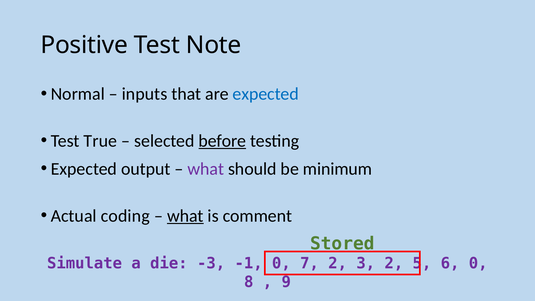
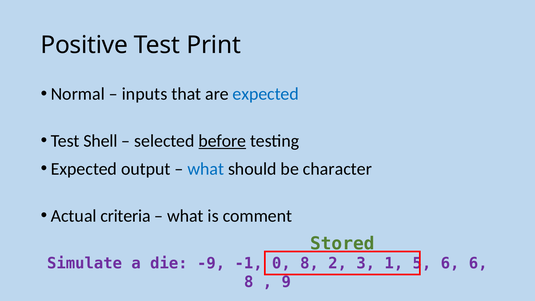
Note: Note -> Print (214, 45)
True: True -> Shell (100, 141)
what colour: purple -> blue (206, 169)
minimum: minimum -> character (338, 169)
coding: coding -> criteria (125, 216)
what underline: present -> none (185, 216)
-3: -3 -> -9 (211, 263)
0 7: 7 -> 8 (310, 263)
3 2: 2 -> 1 (394, 263)
6 0: 0 -> 6 (478, 263)
